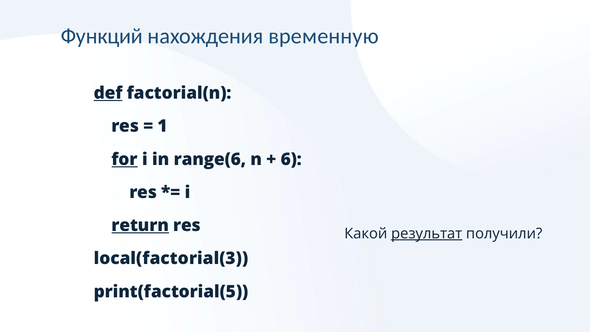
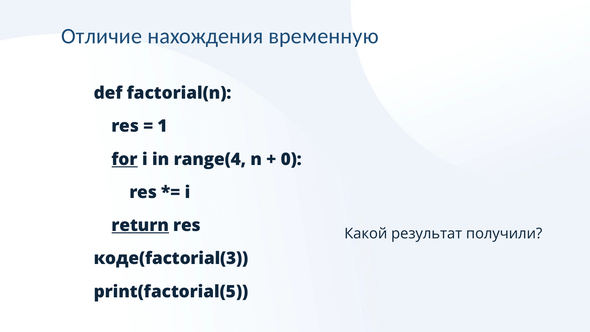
Функций: Функций -> Отличие (102, 36)
def underline: present -> none (108, 93)
range(6: range(6 -> range(4 (210, 159)
6: 6 -> 0 (291, 159)
результат underline: present -> none (427, 233)
local(factorial(3: local(factorial(3 -> коде(factorial(3 (171, 259)
